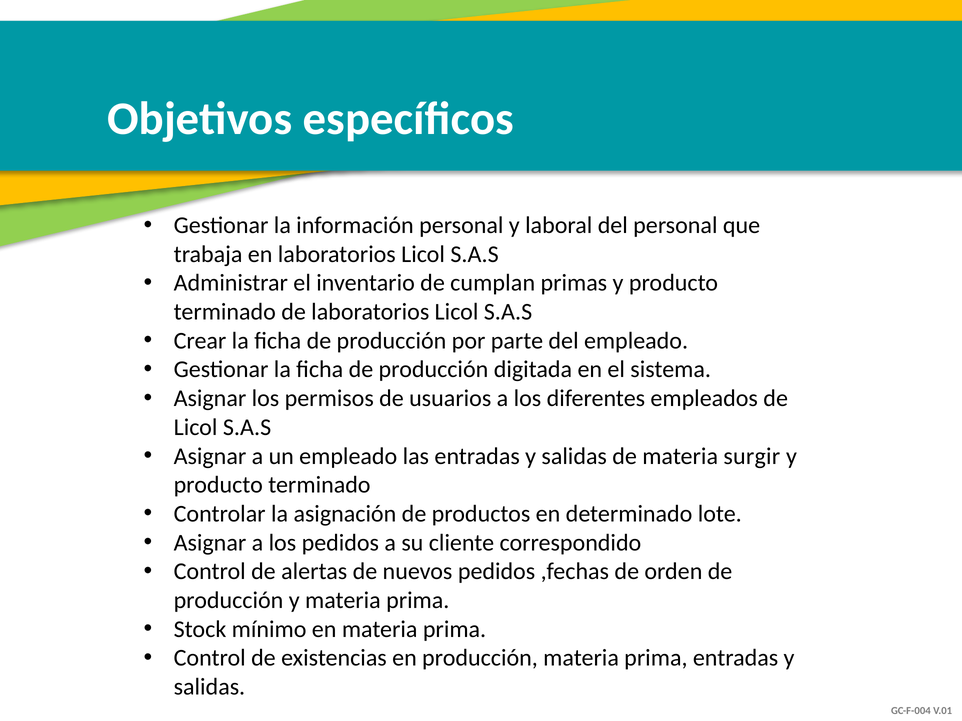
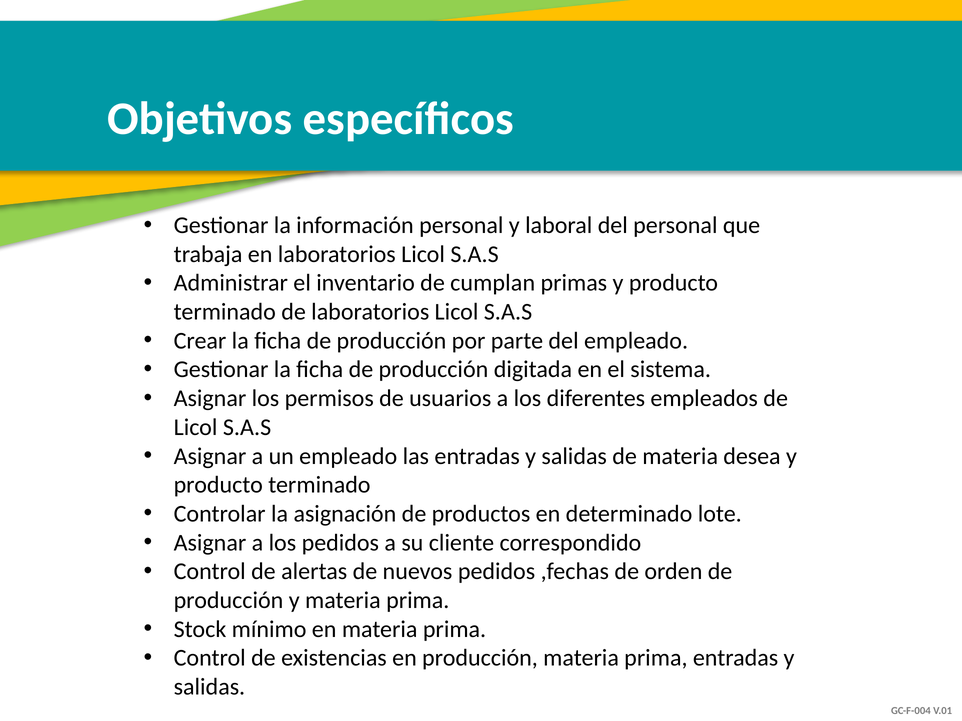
surgir: surgir -> desea (752, 456)
